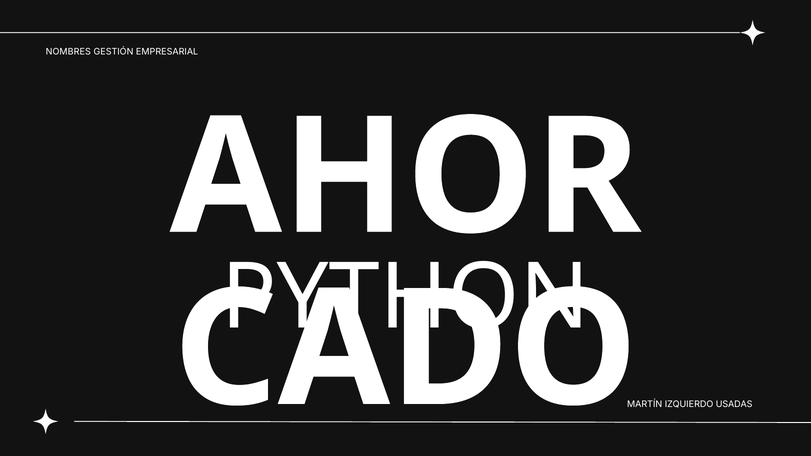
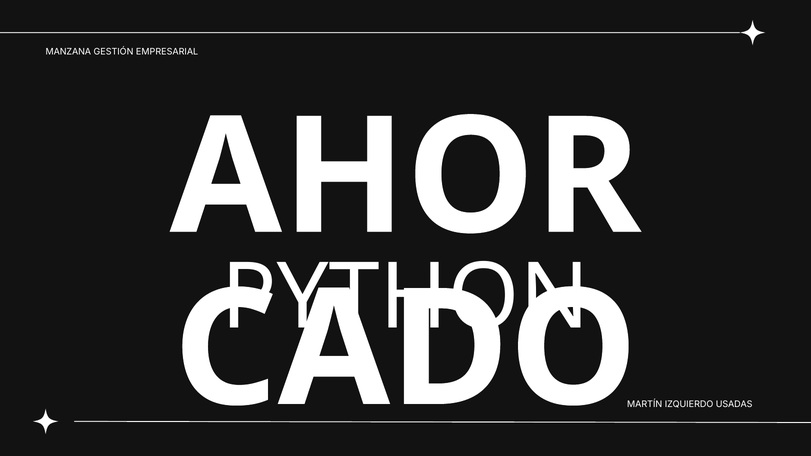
NOMBRES: NOMBRES -> MANZANA (68, 52)
